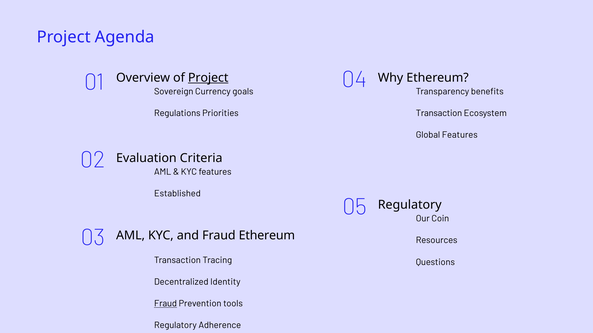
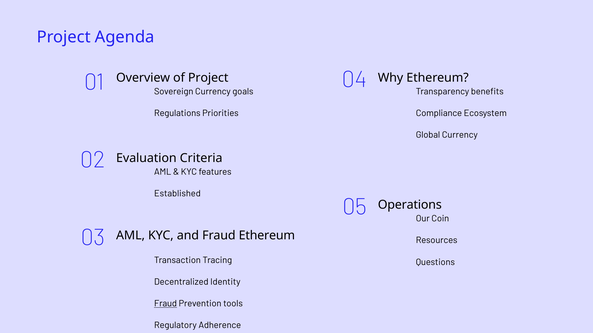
Project underline: present -> none (208, 78)
Transaction: Transaction -> Compliance (439, 113)
Global Features: Features -> Currency (460, 135)
05 Regulatory: Regulatory -> Operations (410, 205)
